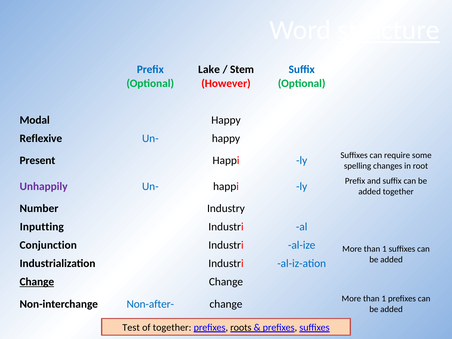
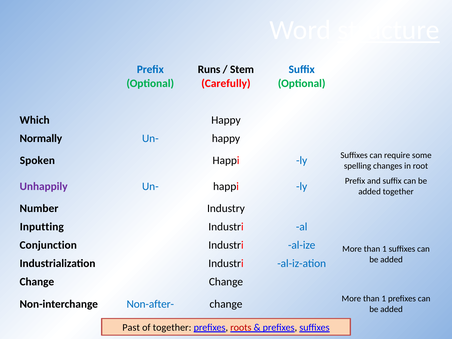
Lake: Lake -> Runs (209, 70)
However: However -> Carefully (226, 83)
Modal: Modal -> Which (35, 120)
Reflexive: Reflexive -> Normally (41, 138)
Present: Present -> Spoken (37, 160)
Change underline: present -> none (37, 282)
Test: Test -> Past (131, 327)
roots colour: black -> red (241, 327)
